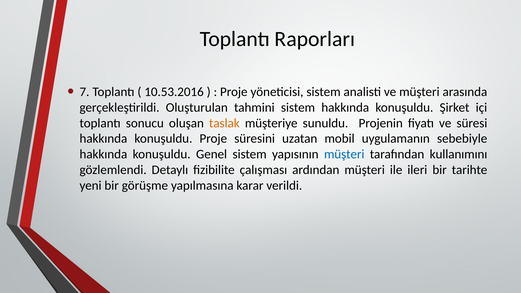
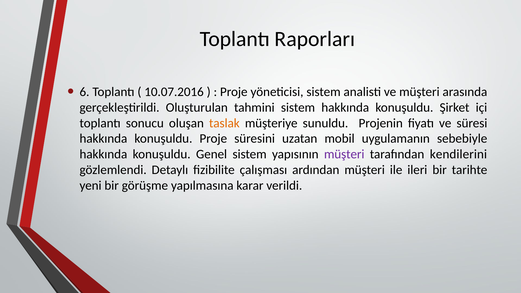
7: 7 -> 6 (84, 92)
10.53.2016: 10.53.2016 -> 10.07.2016 (174, 92)
müşteri colour: blue -> purple (344, 154)
kullanımını: kullanımını -> kendilerini (458, 154)
